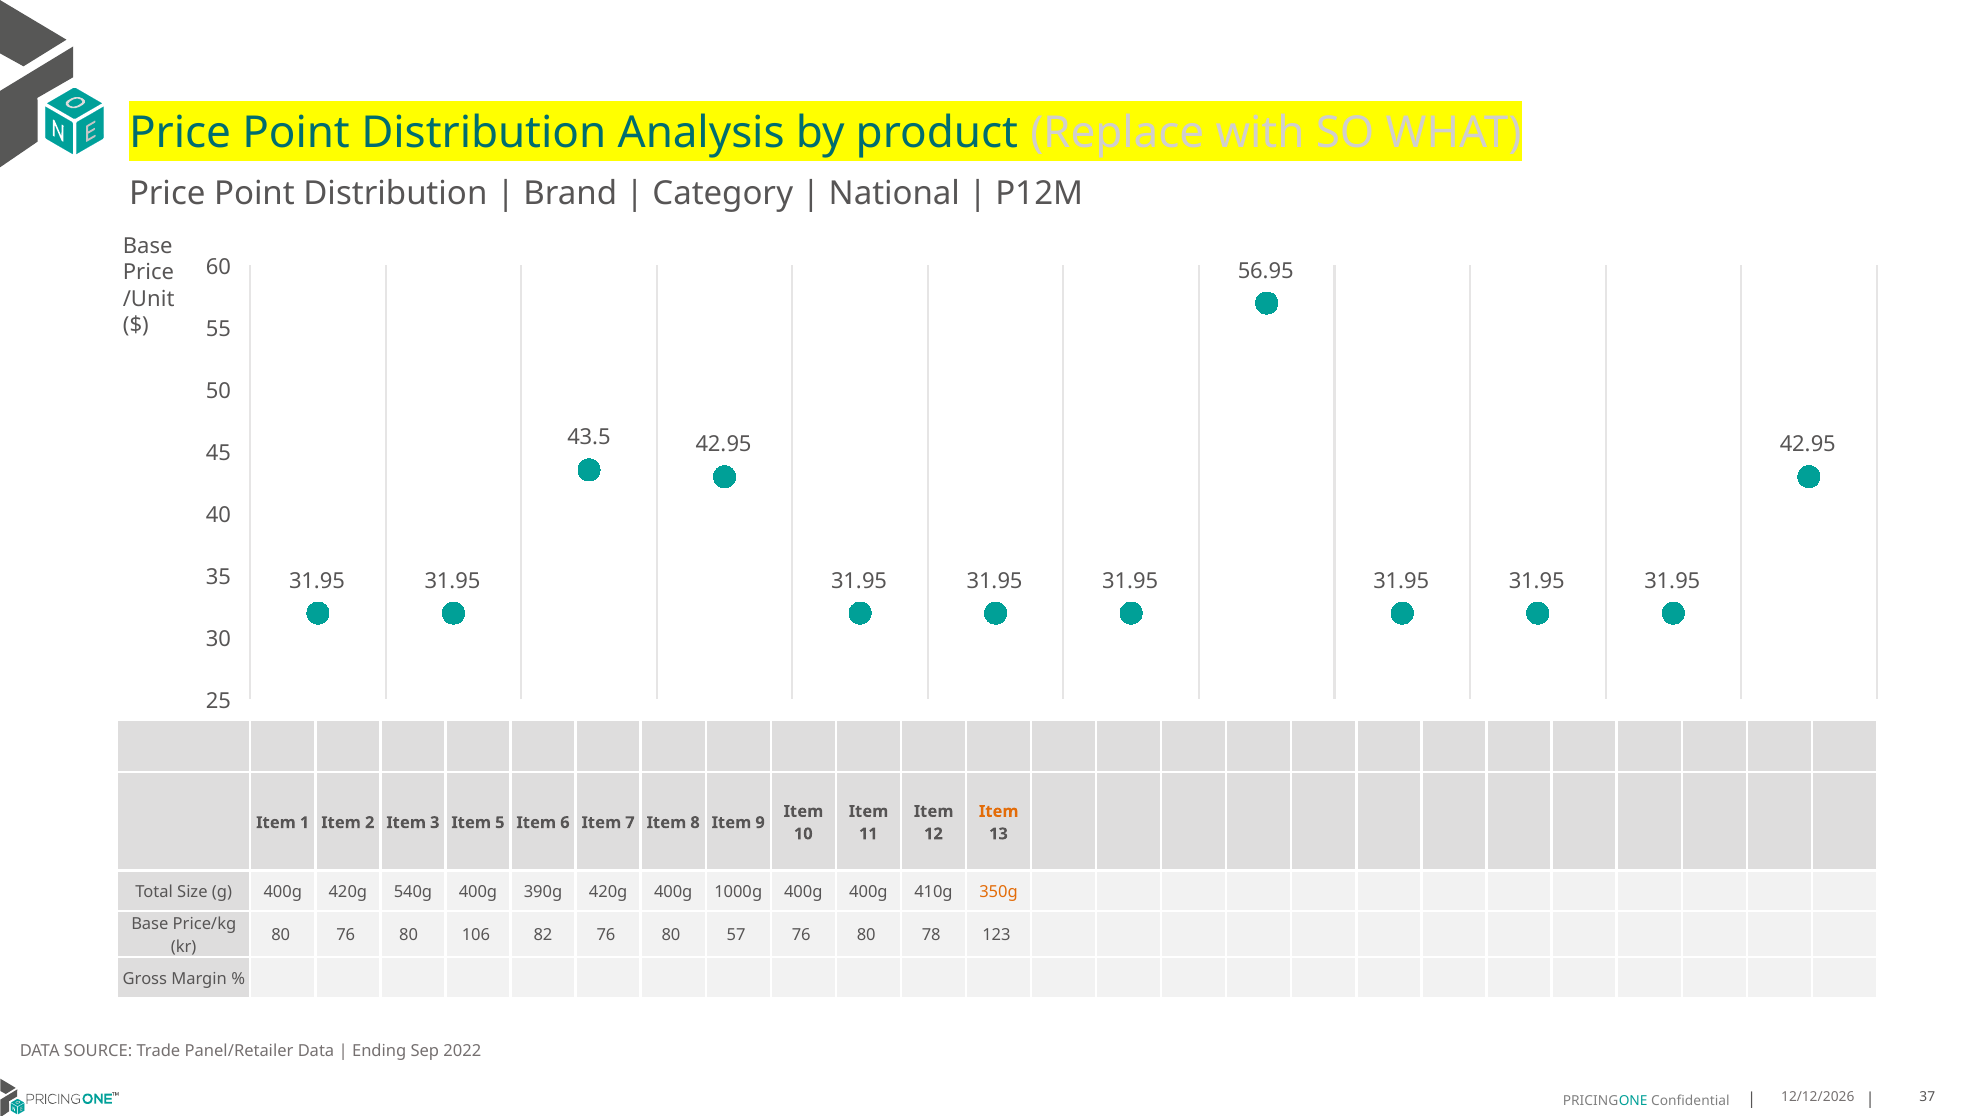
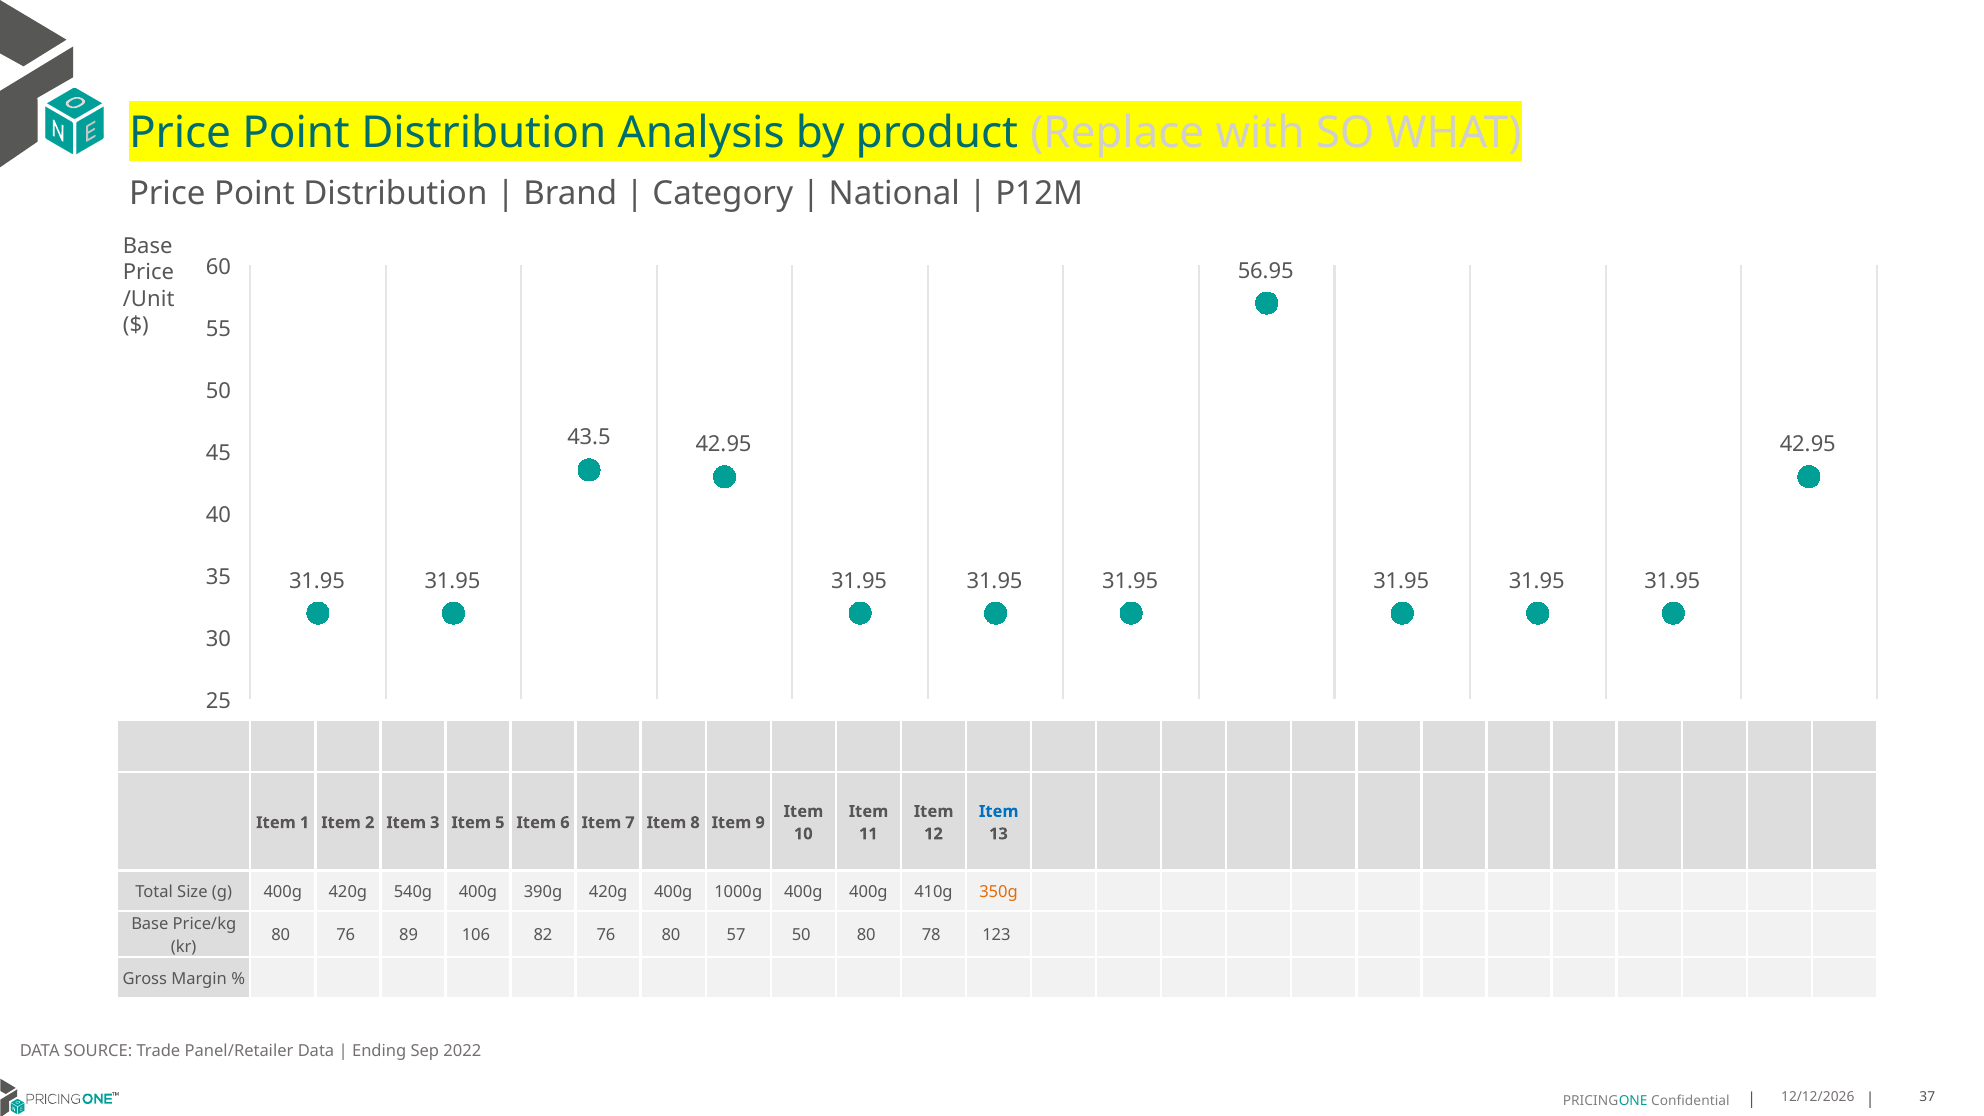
Item colour: orange -> blue (999, 811)
80 76 80: 80 -> 89 (409, 936)
57 76: 76 -> 50 (801, 936)
